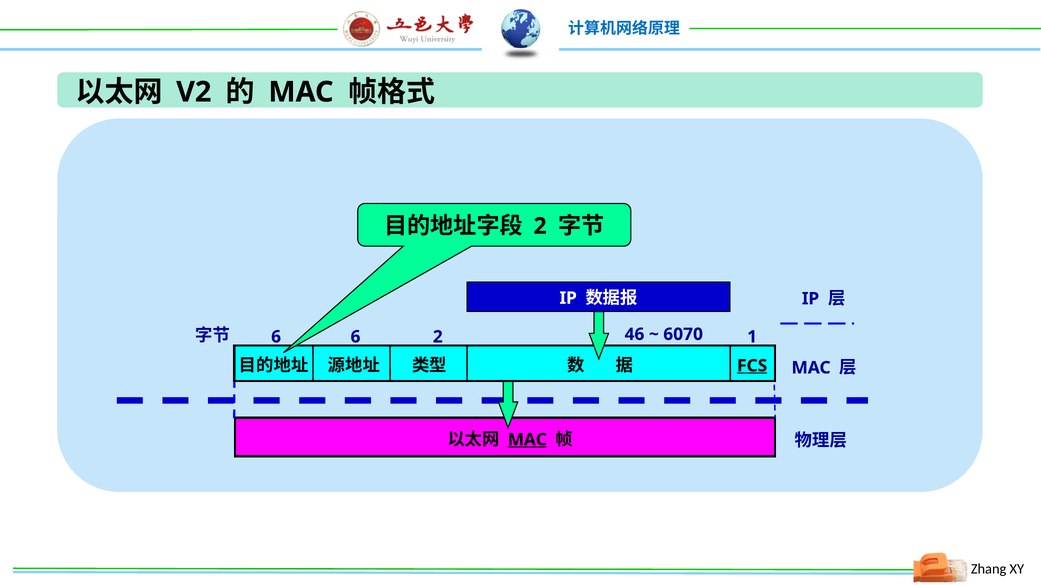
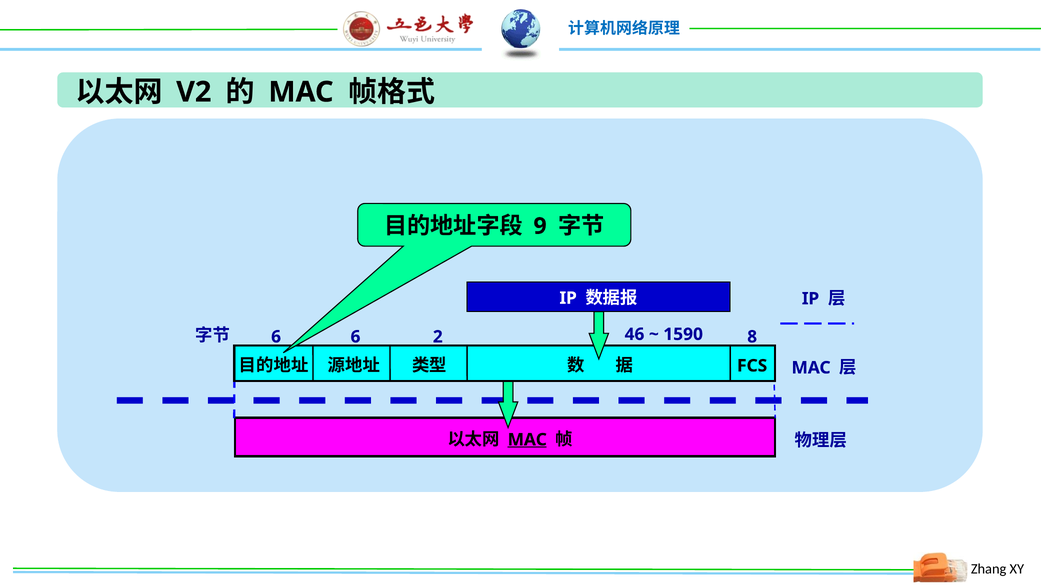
2: 2 -> 9 (540, 226)
6070: 6070 -> 1590 (683, 335)
1: 1 -> 8 (752, 337)
FCS underline: present -> none (752, 366)
